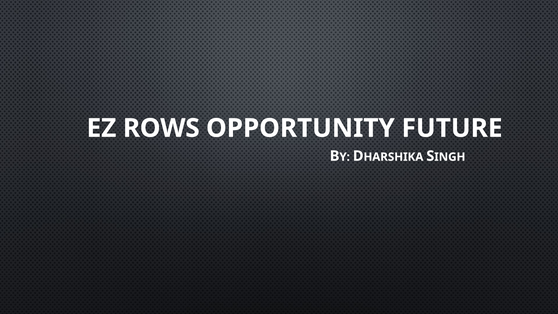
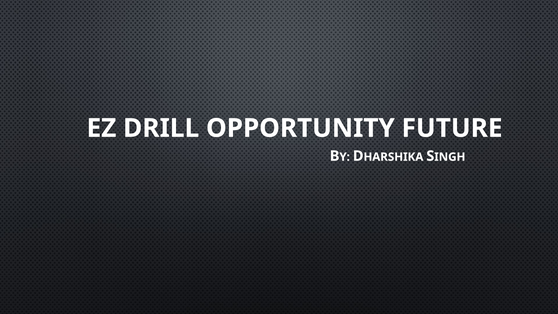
ROWS: ROWS -> DRILL (161, 128)
